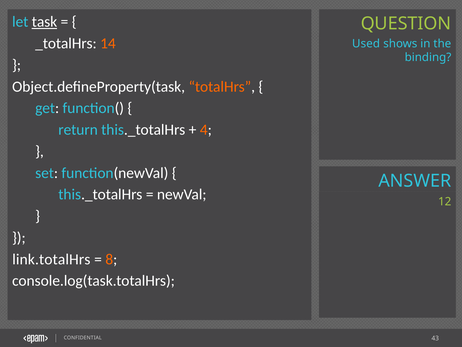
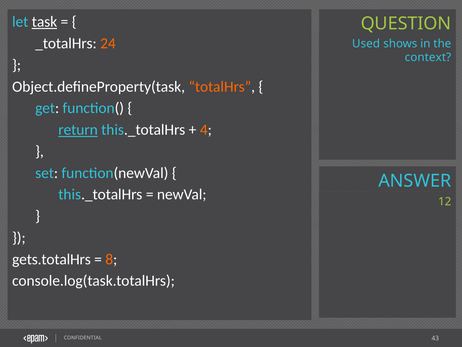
14: 14 -> 24 (108, 43)
binding: binding -> context (428, 57)
return underline: none -> present (78, 130)
link.totalHrs: link.totalHrs -> gets.totalHrs (51, 259)
